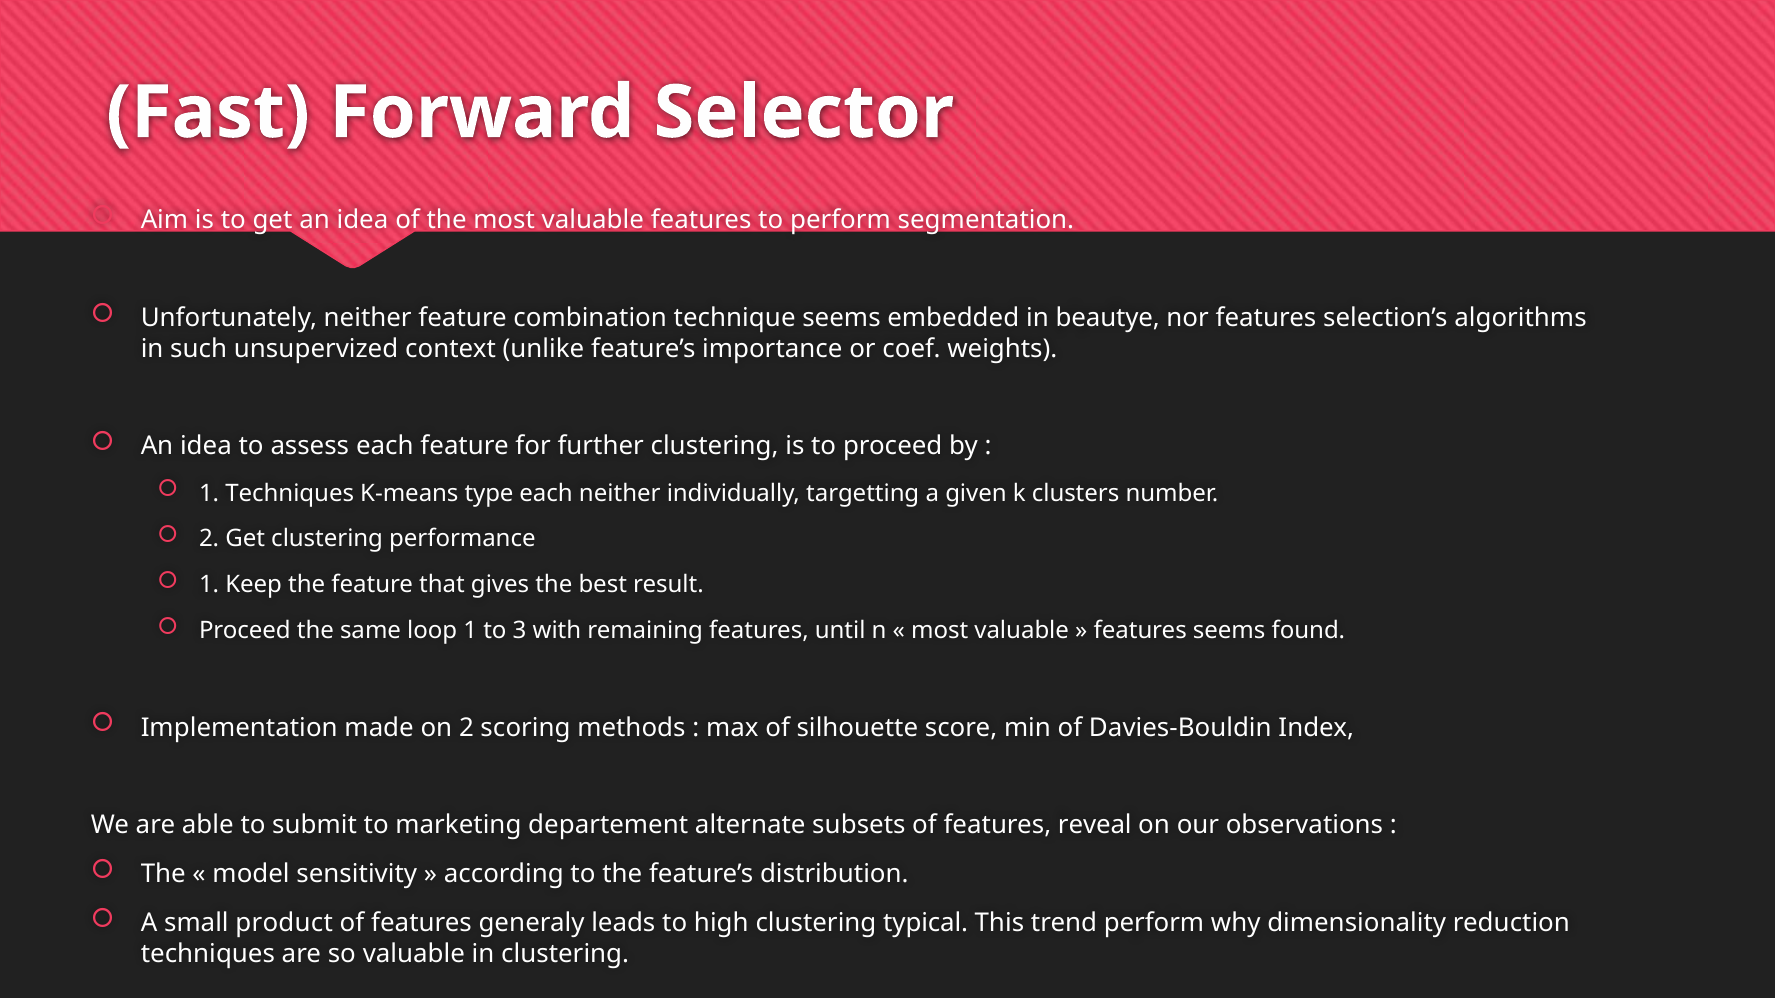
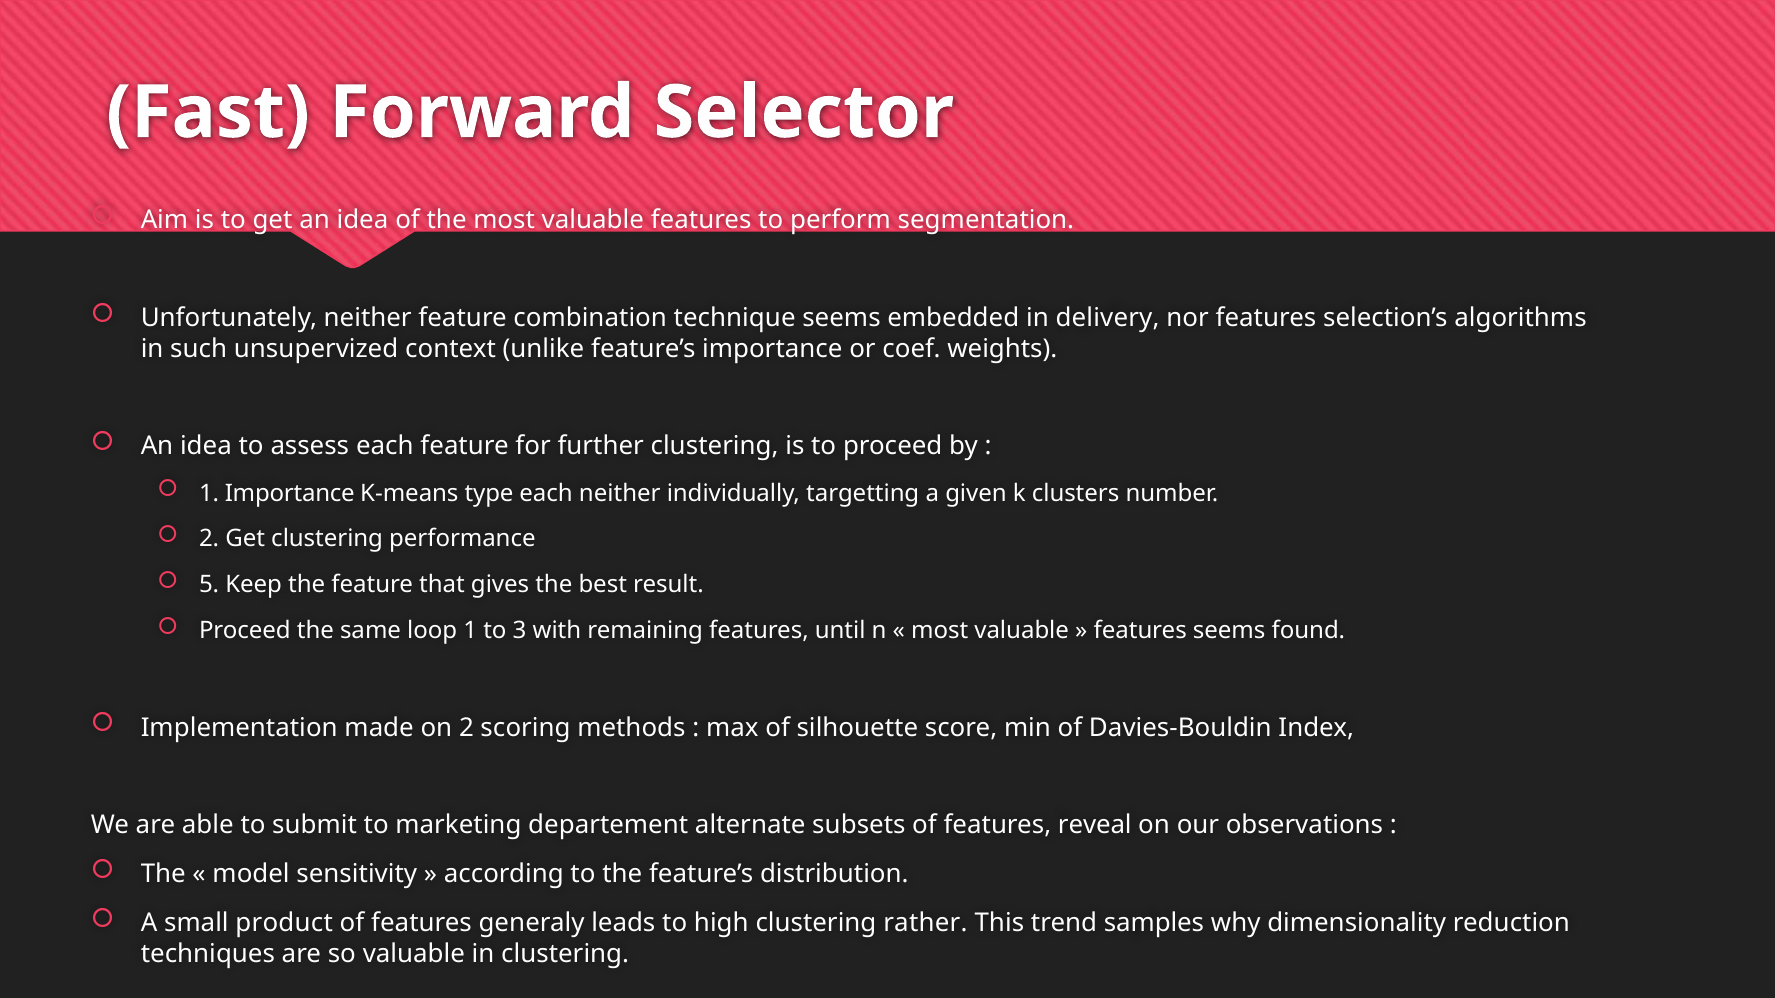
beautye: beautye -> delivery (1108, 318)
1 Techniques: Techniques -> Importance (290, 493)
1: 1 -> 5 (209, 585)
typical: typical -> rather (925, 923)
trend perform: perform -> samples (1154, 923)
